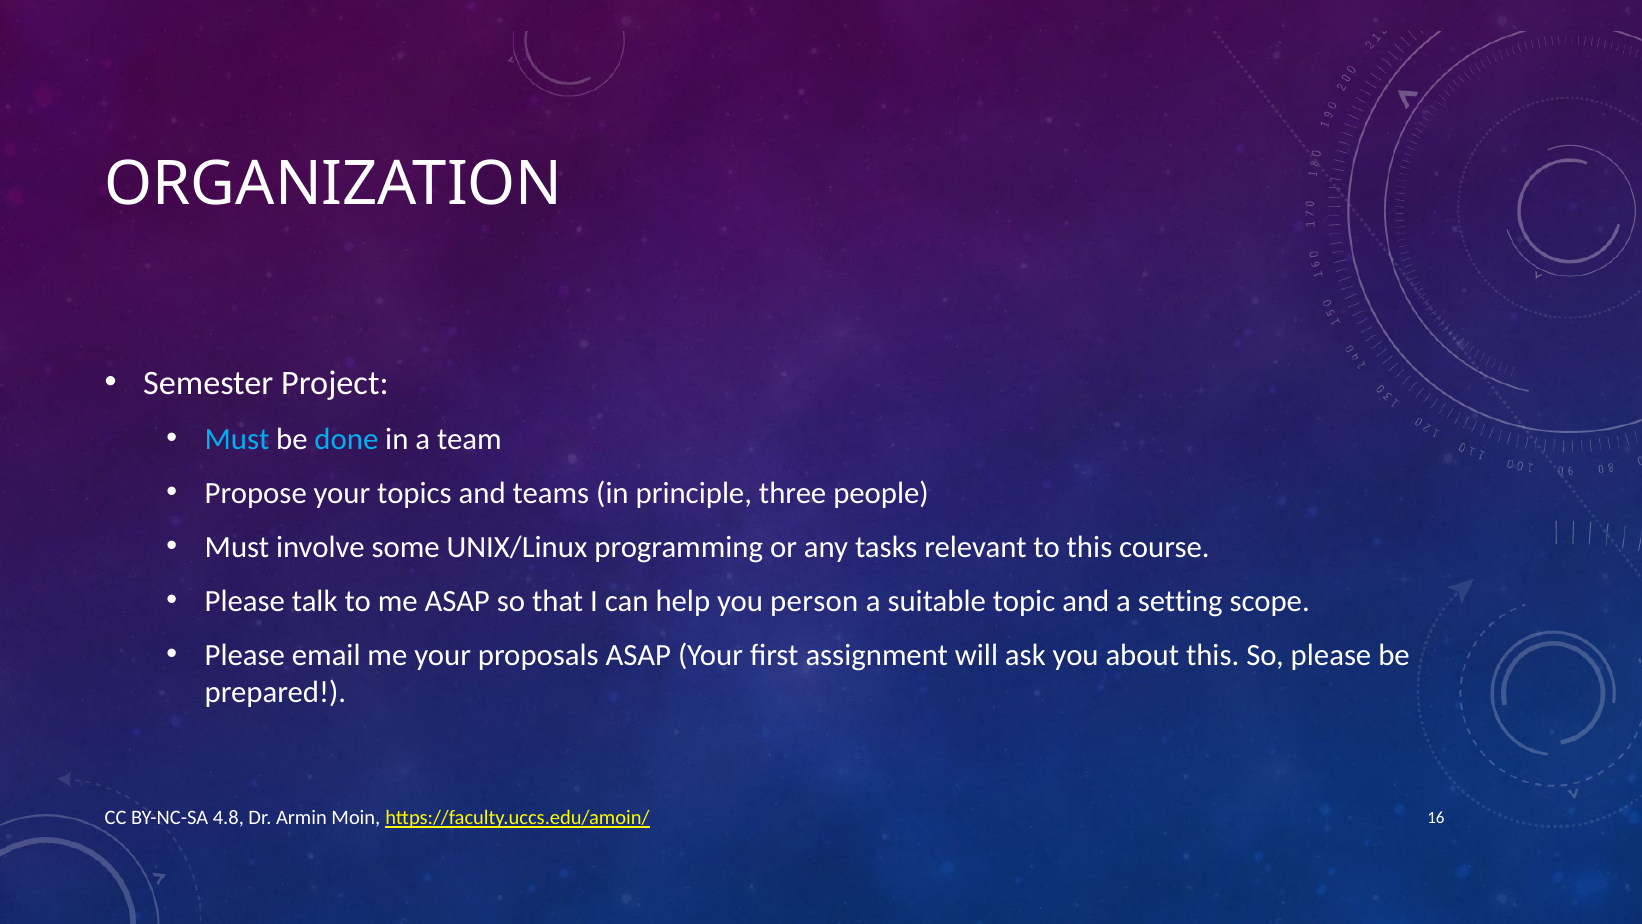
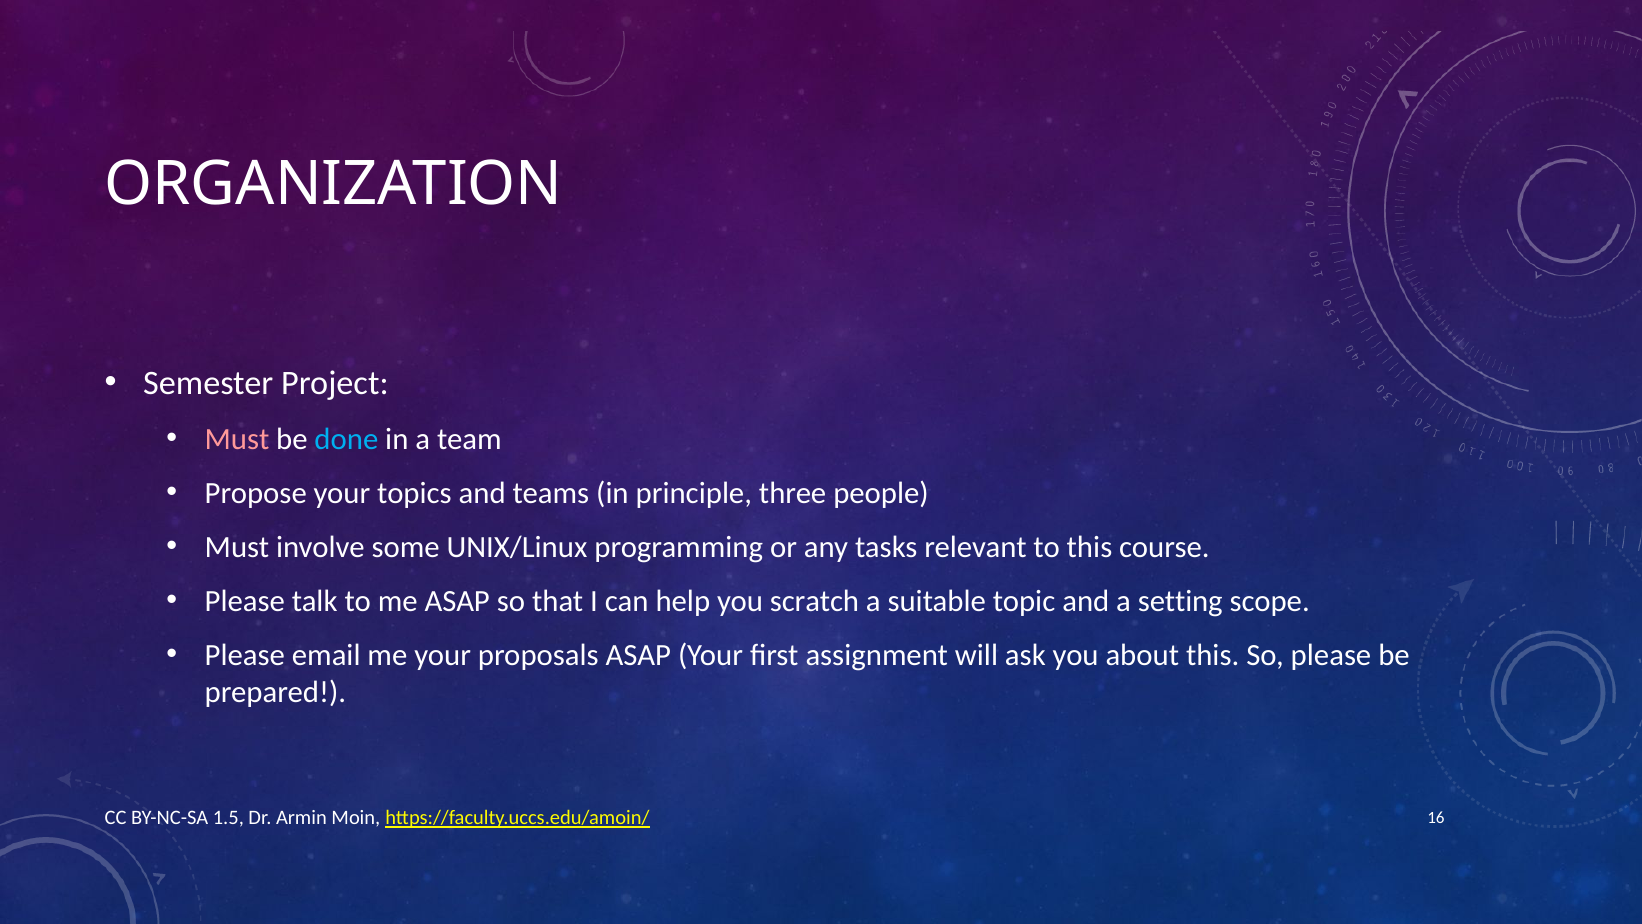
Must colour: light blue -> pink (237, 439)
person: person -> scratch (814, 601)
4.8: 4.8 -> 1.5 (228, 817)
